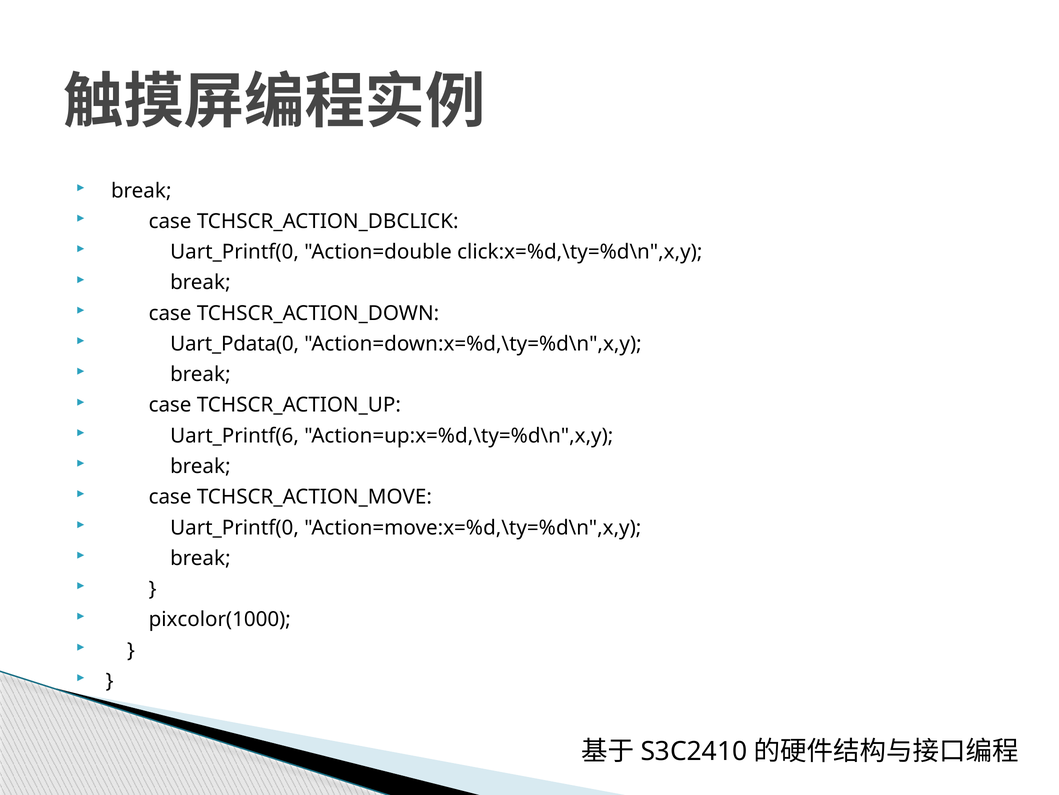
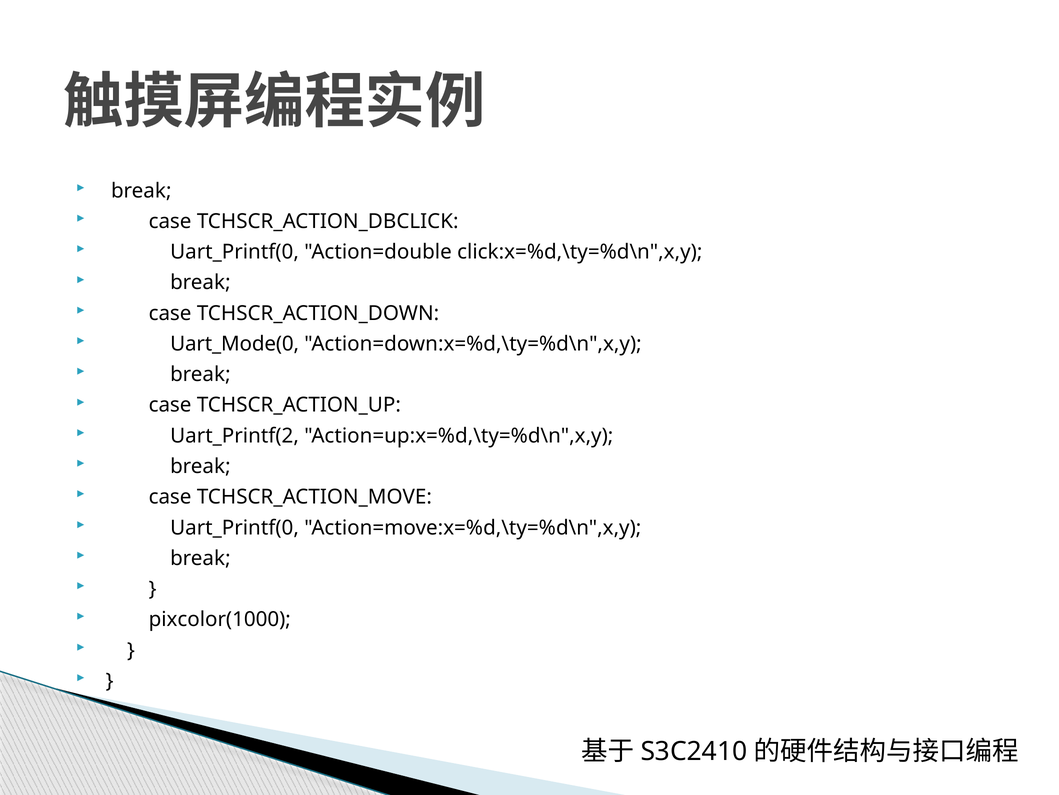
Uart_Pdata(0: Uart_Pdata(0 -> Uart_Mode(0 (235, 344)
Uart_Printf(6: Uart_Printf(6 -> Uart_Printf(2 (235, 435)
